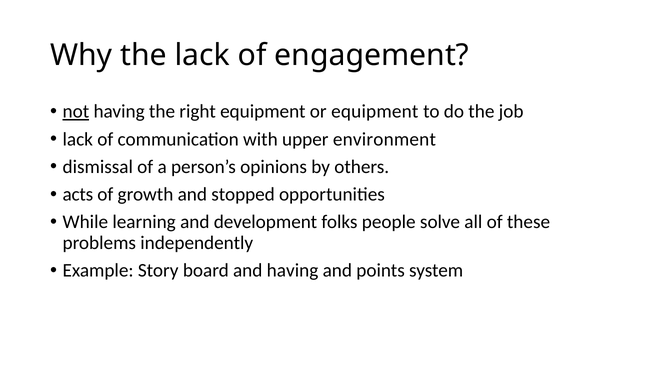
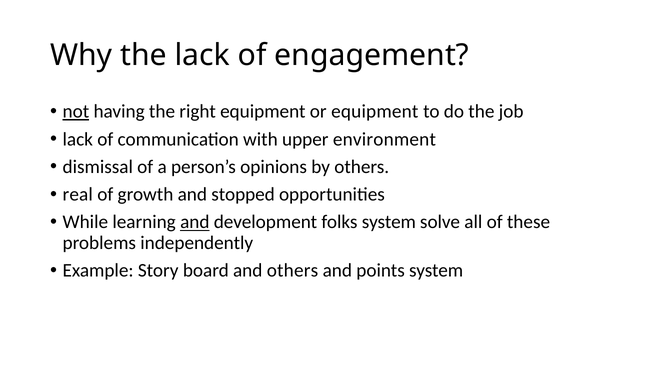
acts: acts -> real (78, 194)
and underline: none -> present (195, 222)
folks people: people -> system (389, 222)
and having: having -> others (292, 270)
